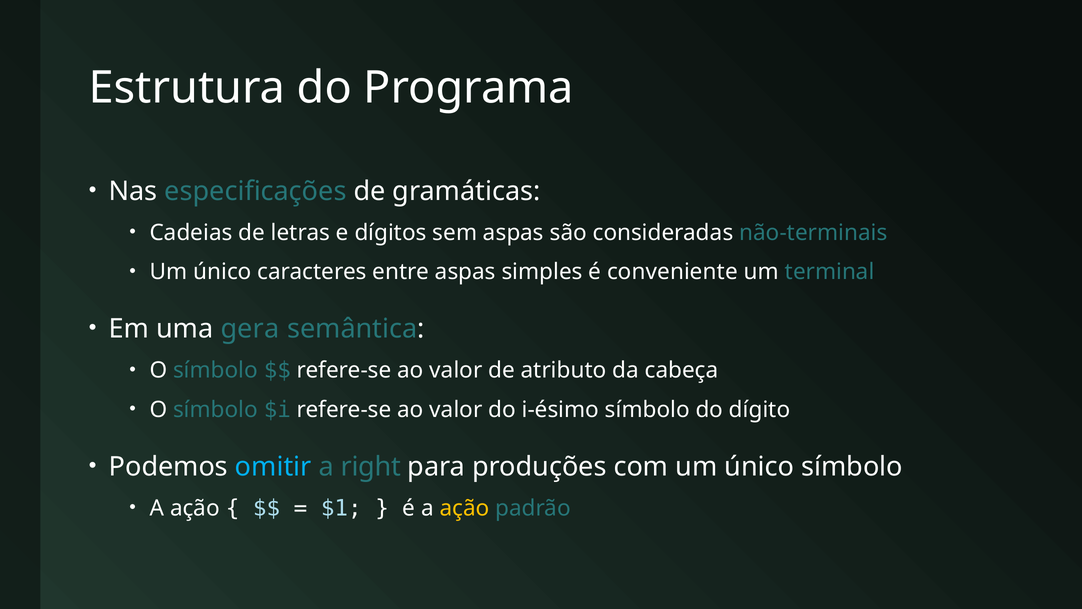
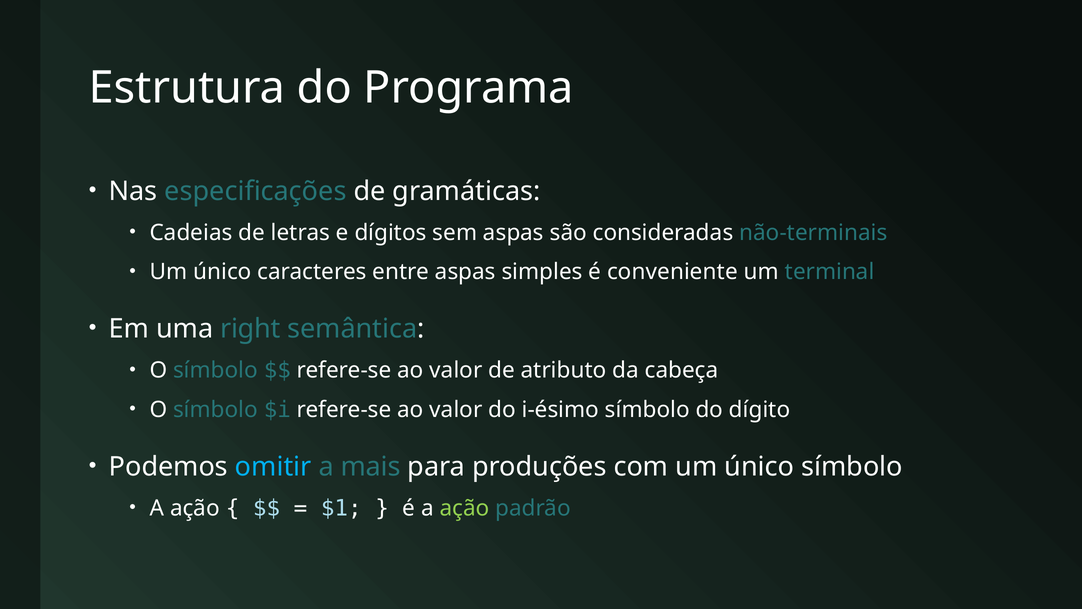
gera: gera -> right (250, 329)
right: right -> mais (371, 466)
ação colour: yellow -> light green (464, 508)
